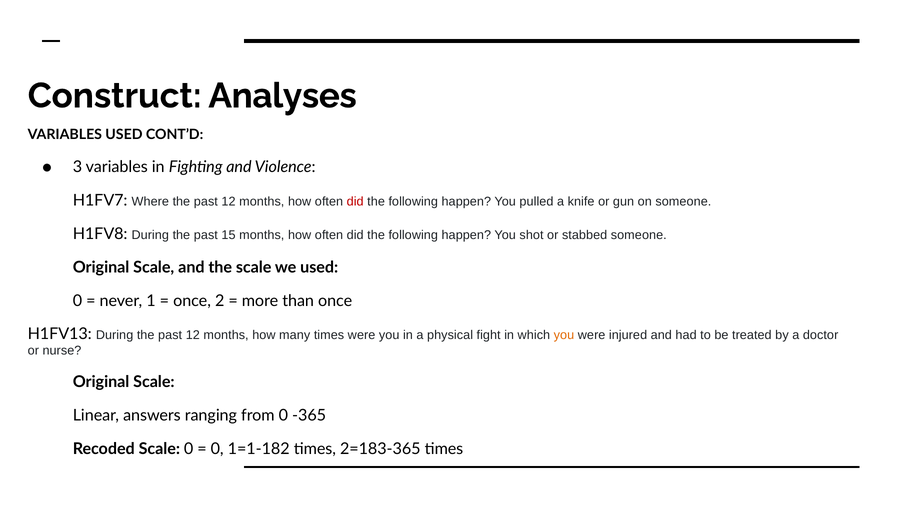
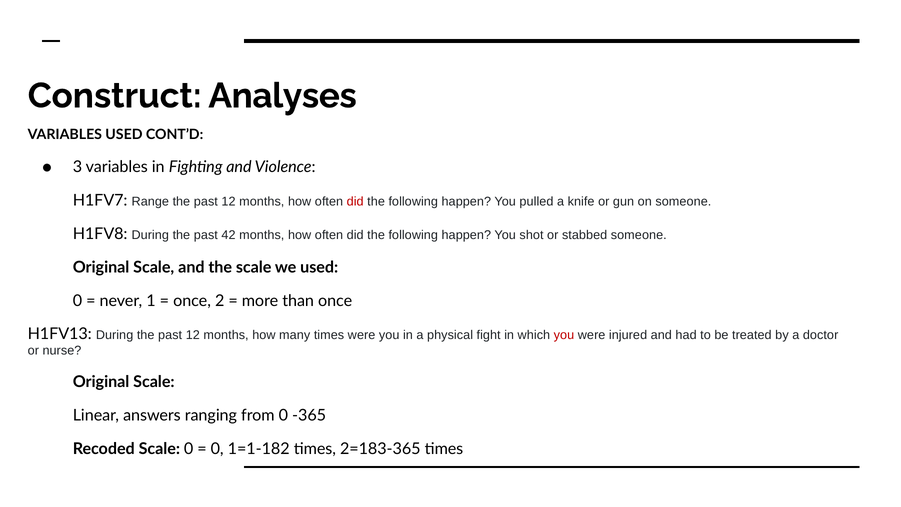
Where: Where -> Range (150, 202)
15: 15 -> 42 (229, 235)
you colour: orange -> red (564, 335)
